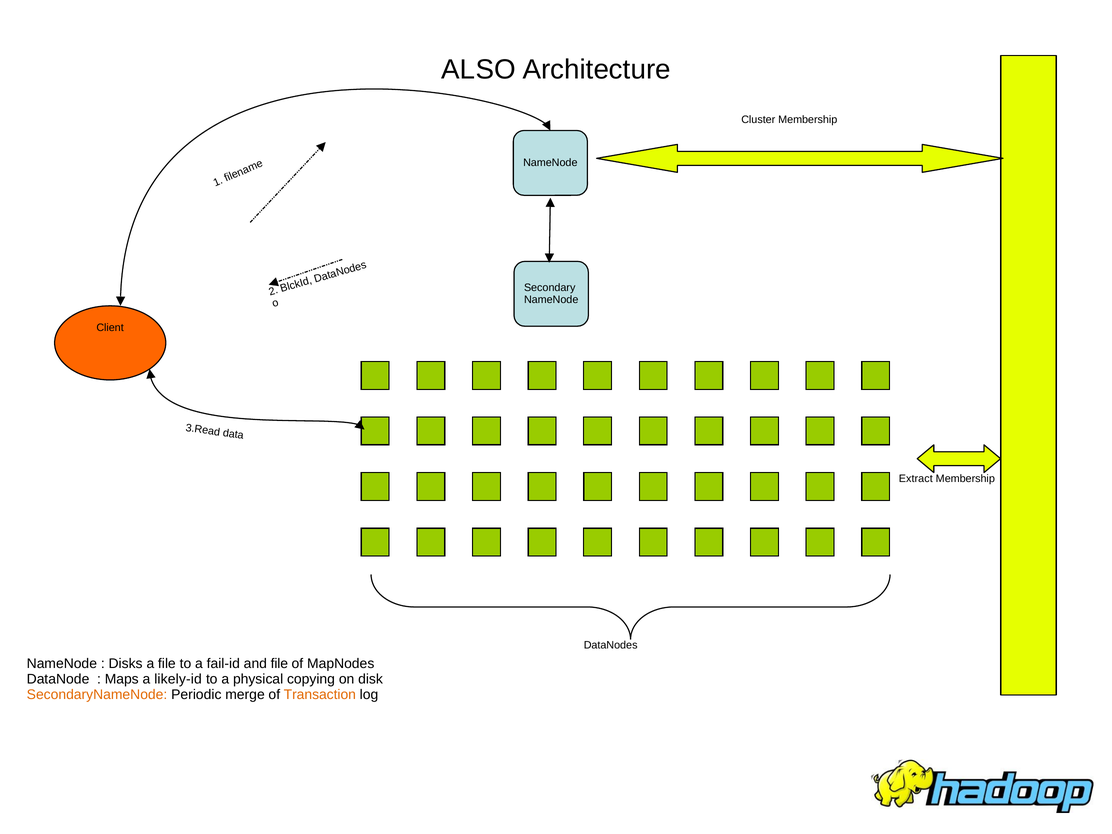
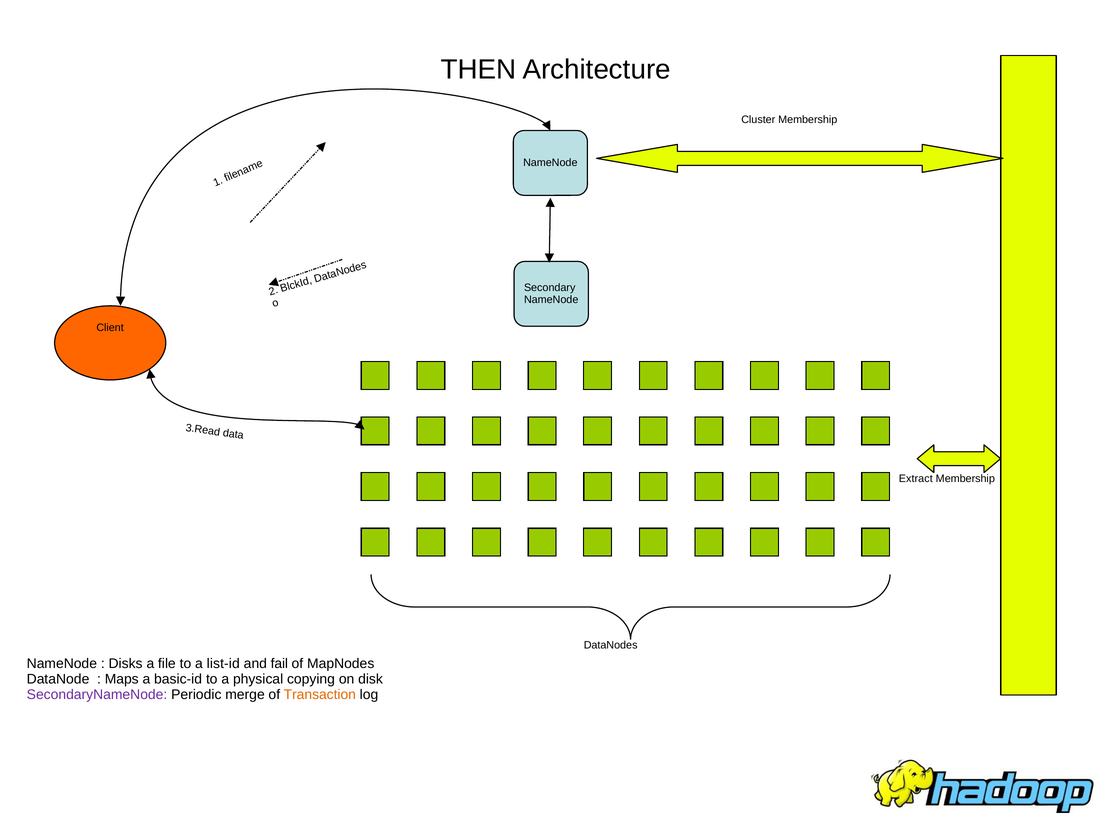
ALSO: ALSO -> THEN (479, 70)
fail-id: fail-id -> list-id (223, 664)
and file: file -> fail (279, 664)
likely-id: likely-id -> basic-id (178, 679)
SecondaryNameNode colour: orange -> purple (97, 695)
